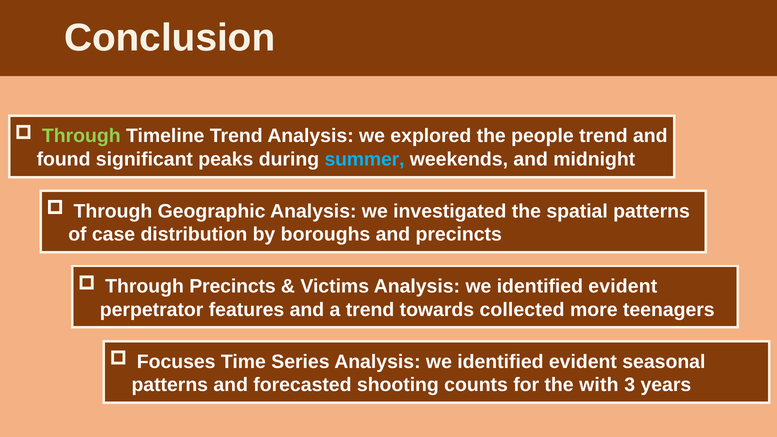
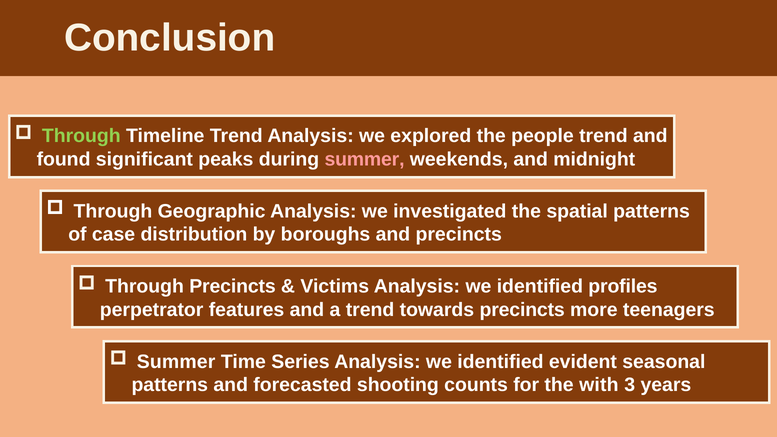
summer colour: light blue -> pink (365, 159)
evident: evident -> profiles (623, 286)
towards collected: collected -> precincts (522, 310)
Focuses: Focuses -> Summer (176, 362)
